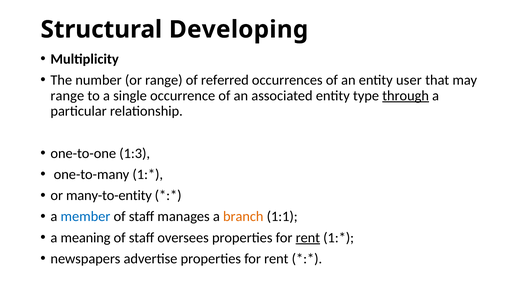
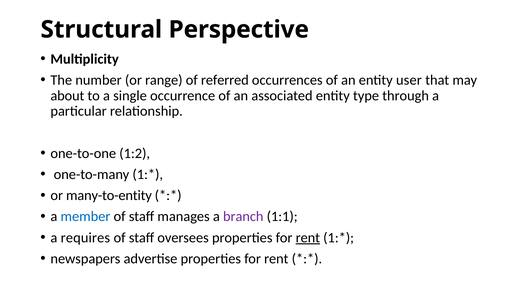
Developing: Developing -> Perspective (239, 30)
range: range -> about (67, 96)
through underline: present -> none (406, 96)
1:3: 1:3 -> 1:2 (135, 153)
branch colour: orange -> purple (243, 216)
meaning: meaning -> requires (85, 237)
